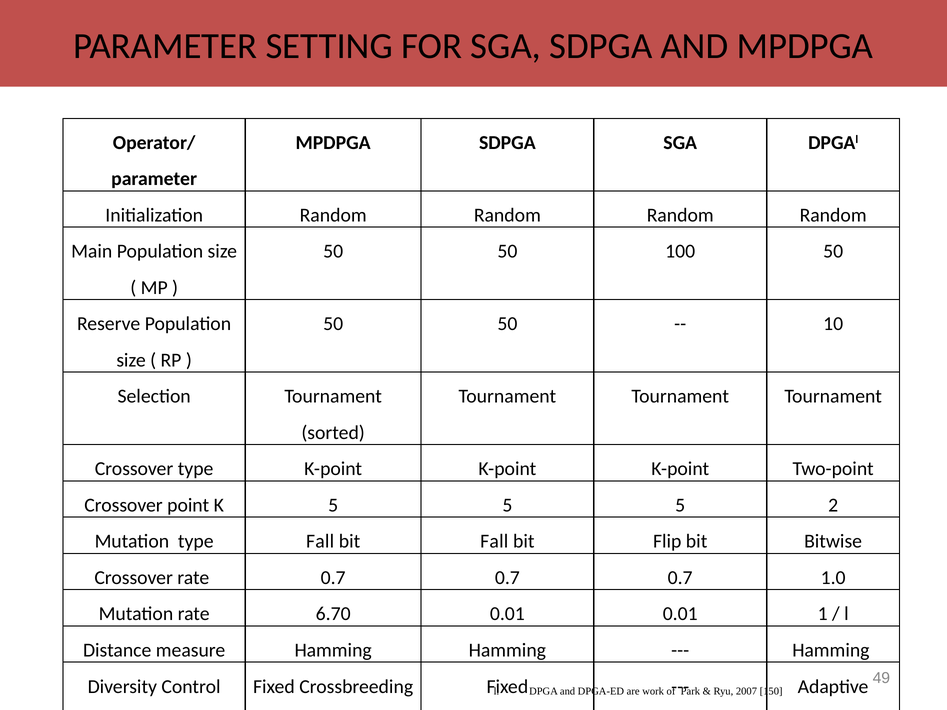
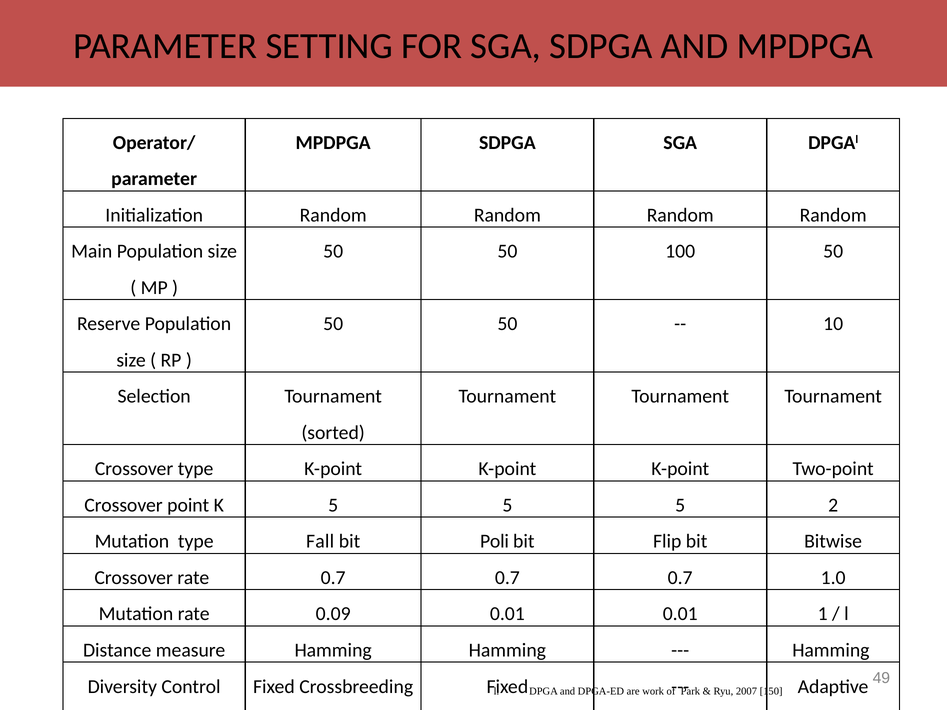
bit Fall: Fall -> Poli (495, 542)
6.70: 6.70 -> 0.09 (333, 614)
